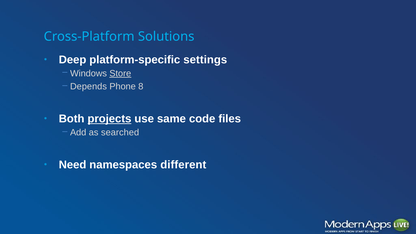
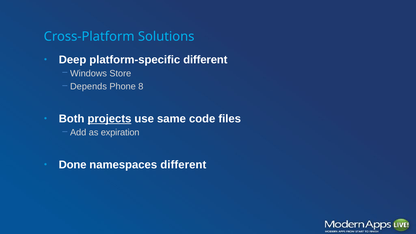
platform-specific settings: settings -> different (205, 60)
Store underline: present -> none (120, 73)
searched: searched -> expiration (120, 133)
Need: Need -> Done (73, 165)
